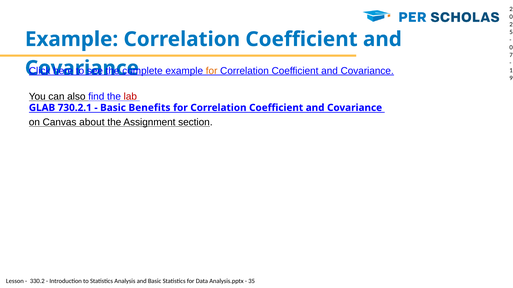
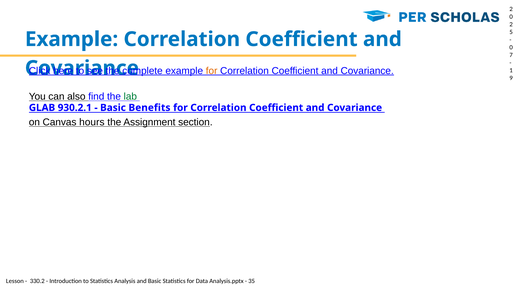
lab colour: red -> green (130, 97)
730.2.1: 730.2.1 -> 930.2.1 (75, 108)
about: about -> hours (92, 122)
